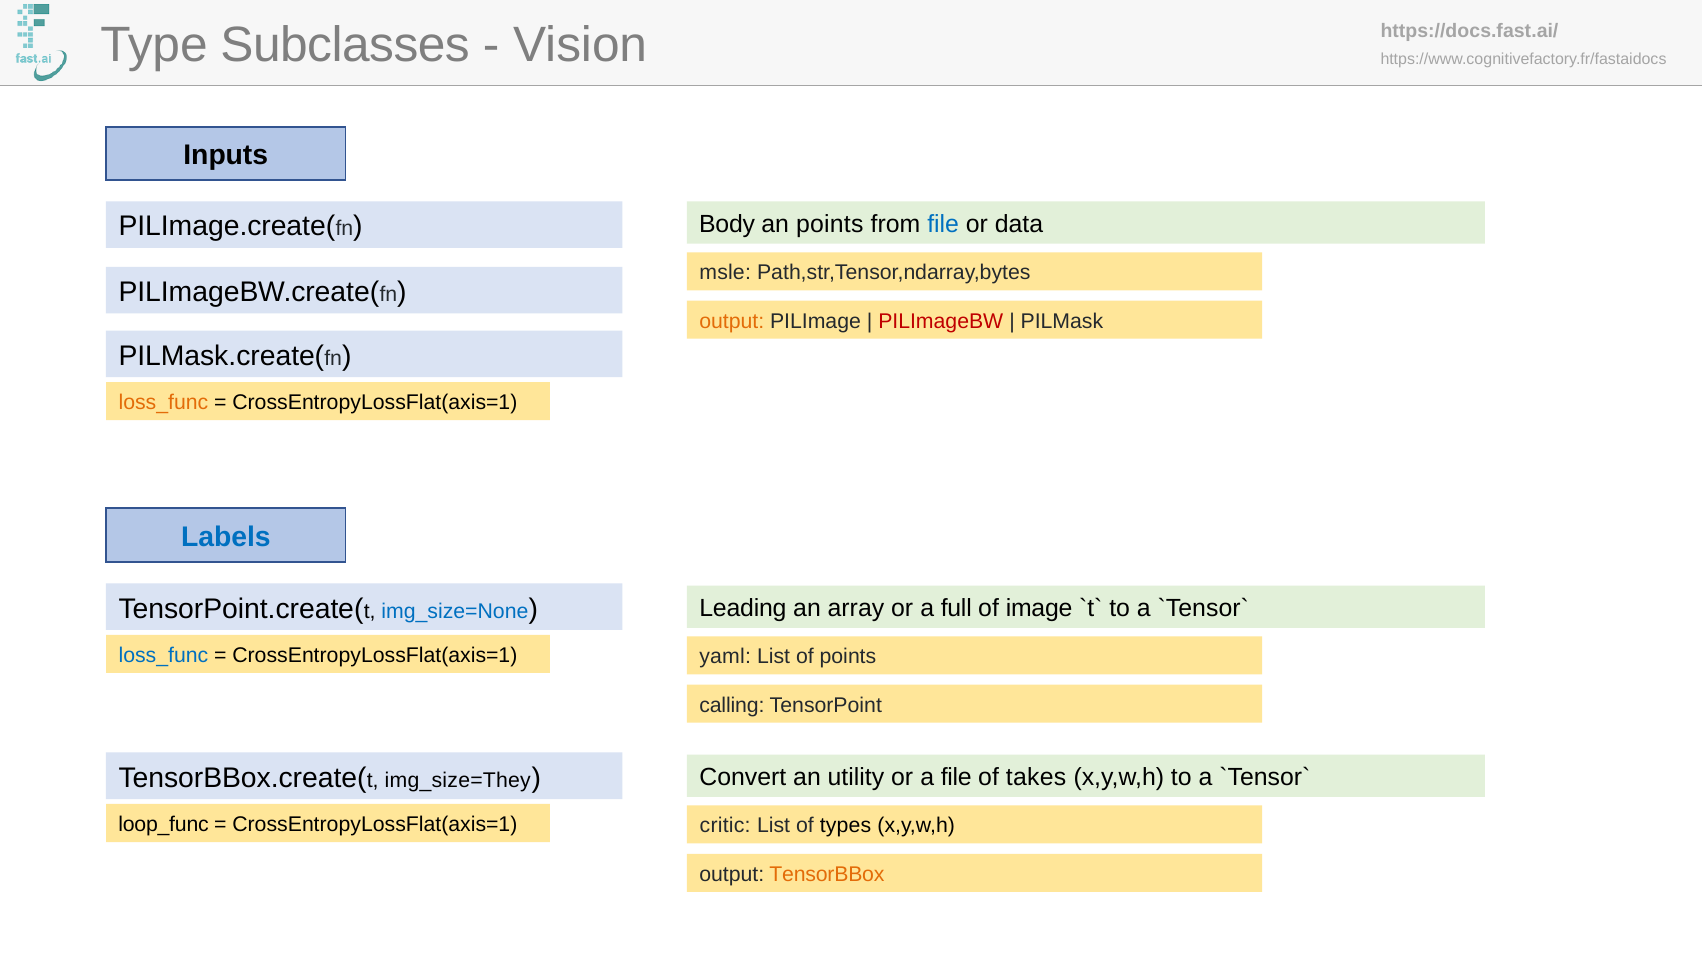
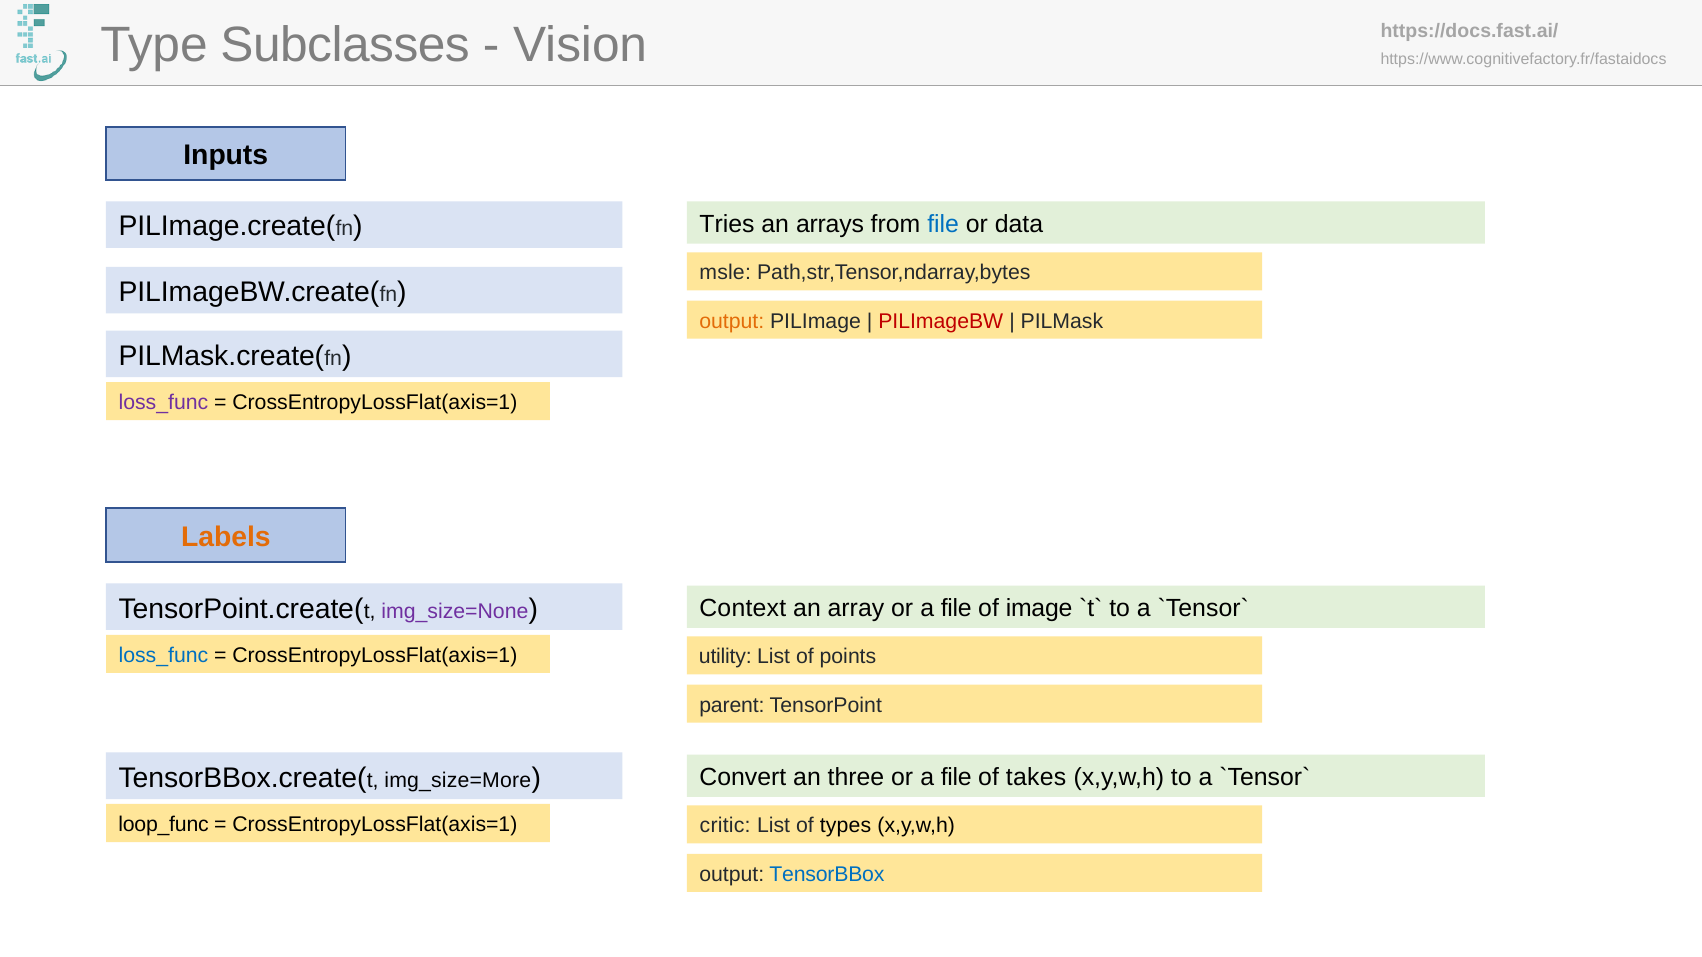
Body: Body -> Tries (727, 224)
an points: points -> arrays (830, 224)
loss_func colour: orange -> purple (163, 403)
Labels colour: blue -> orange (226, 537)
img_size=None colour: blue -> purple (455, 611)
Leading: Leading -> Context (743, 609)
array or a full: full -> file (956, 609)
yaml: yaml -> utility (725, 657)
calling: calling -> parent (732, 705)
img_size=They: img_size=They -> img_size=More (458, 780)
utility: utility -> three (856, 778)
TensorBBox colour: orange -> blue (827, 875)
